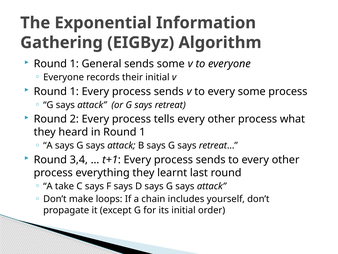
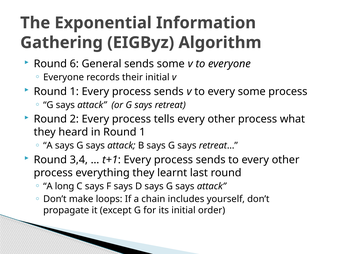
1: 1 -> 6 (74, 64)
take: take -> long (65, 186)
